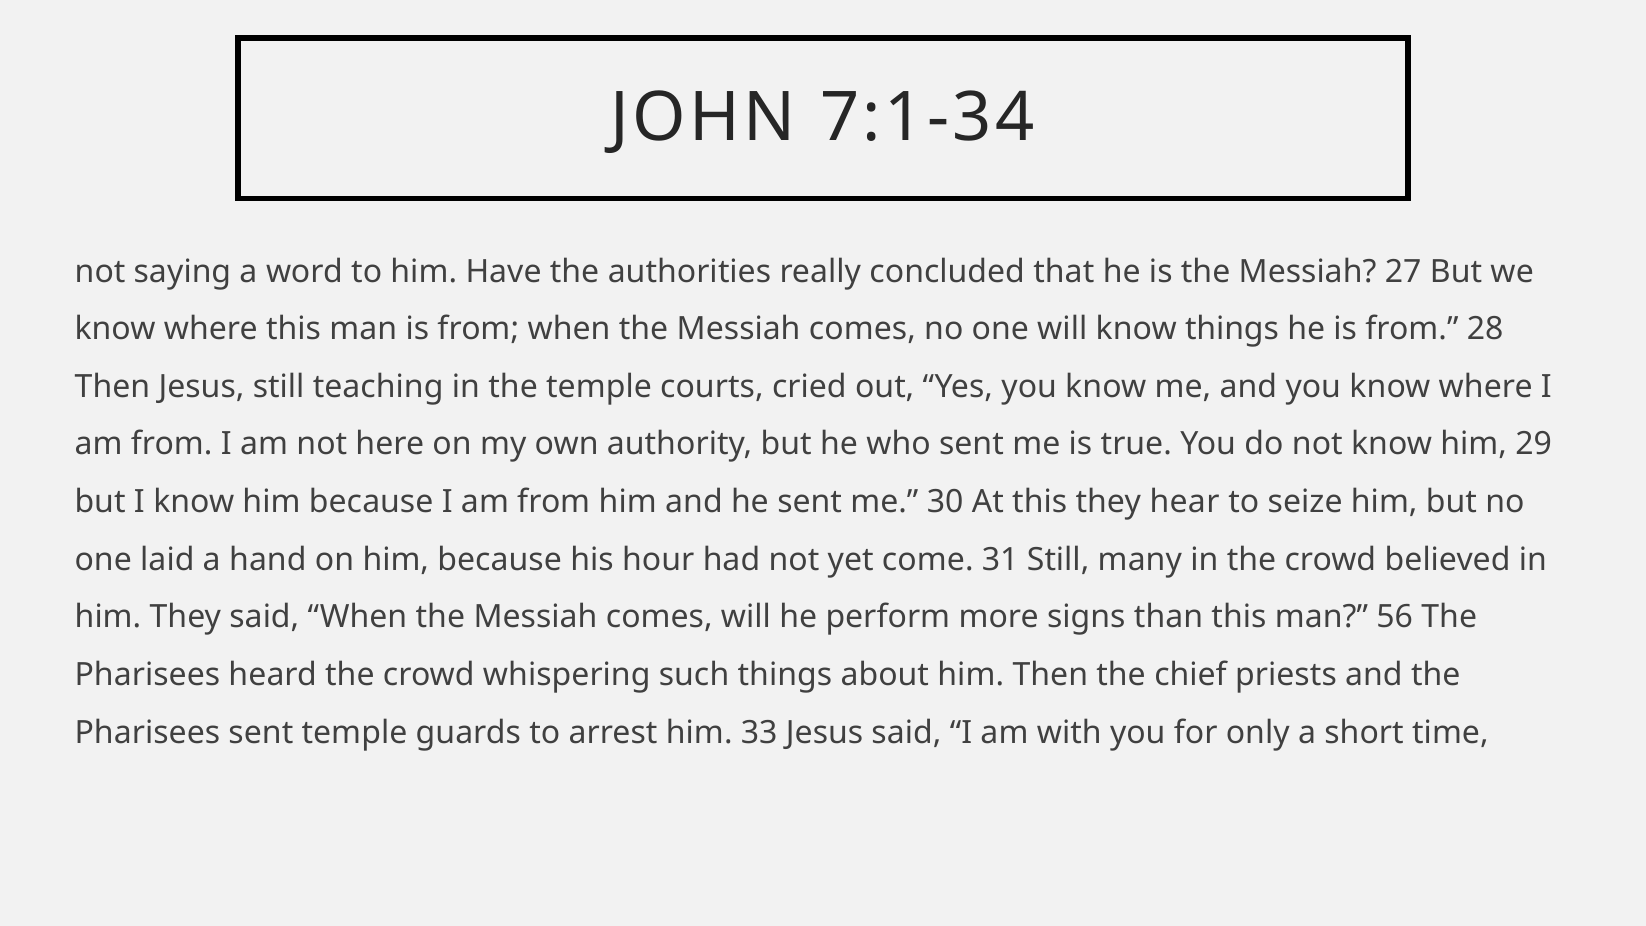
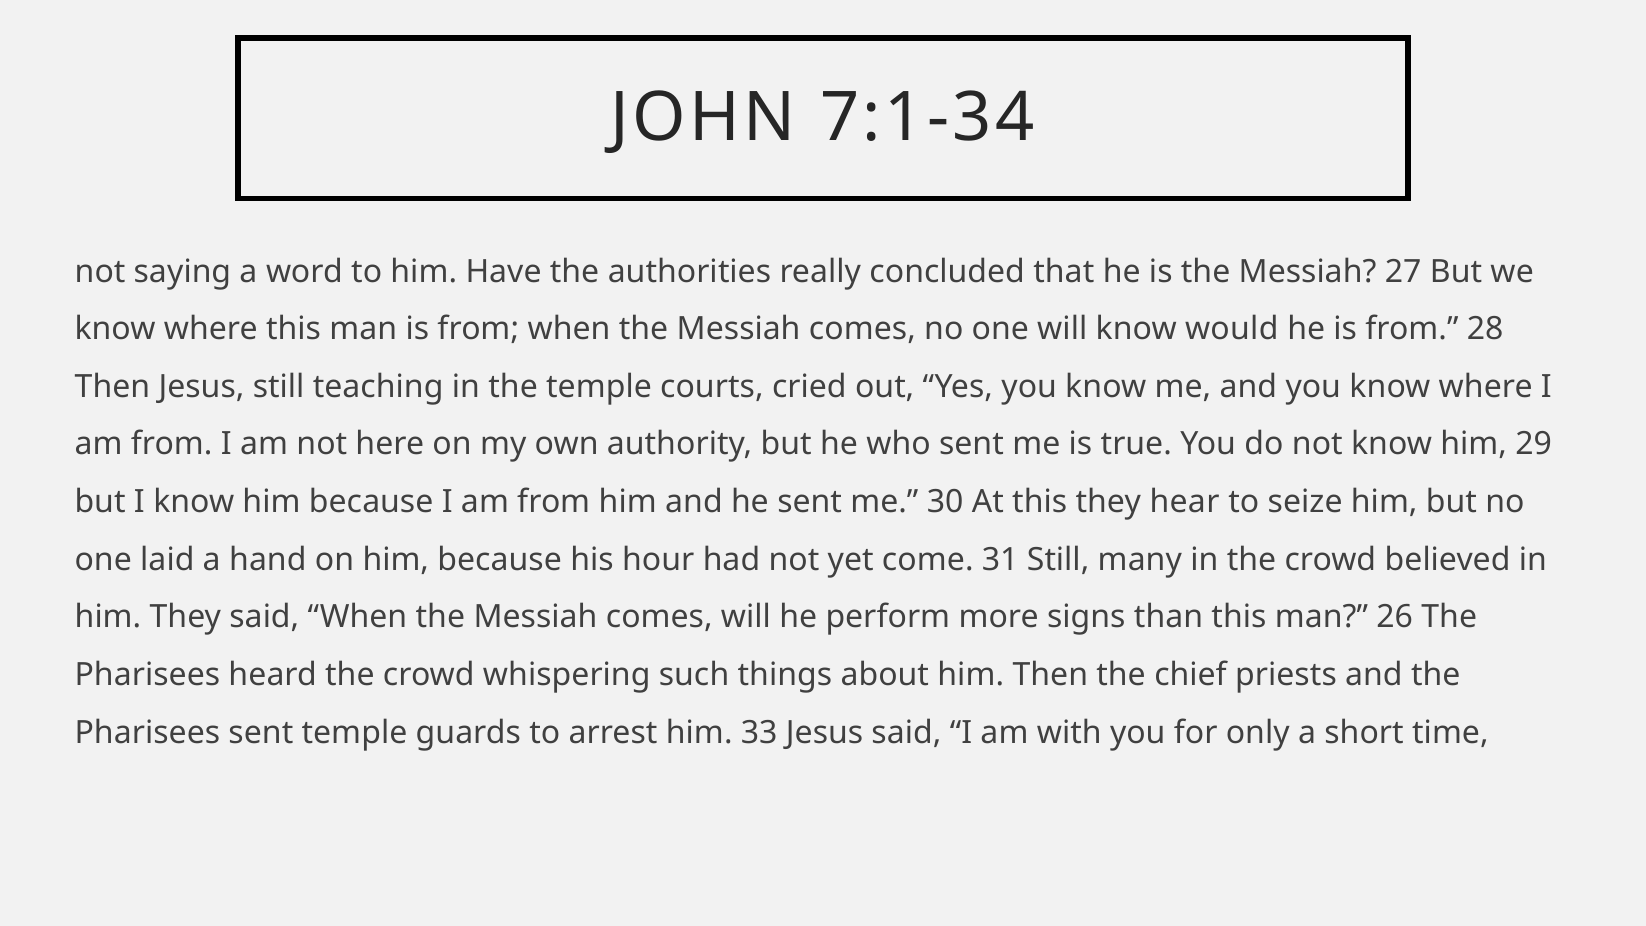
know things: things -> would (1232, 329)
56: 56 -> 26 (1395, 617)
